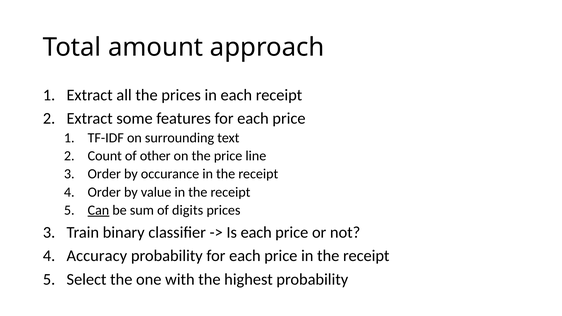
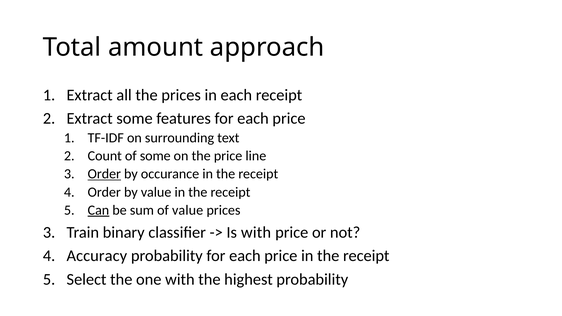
of other: other -> some (155, 156)
Order underline: none -> present (104, 174)
of digits: digits -> value (188, 210)
Is each: each -> with (256, 232)
